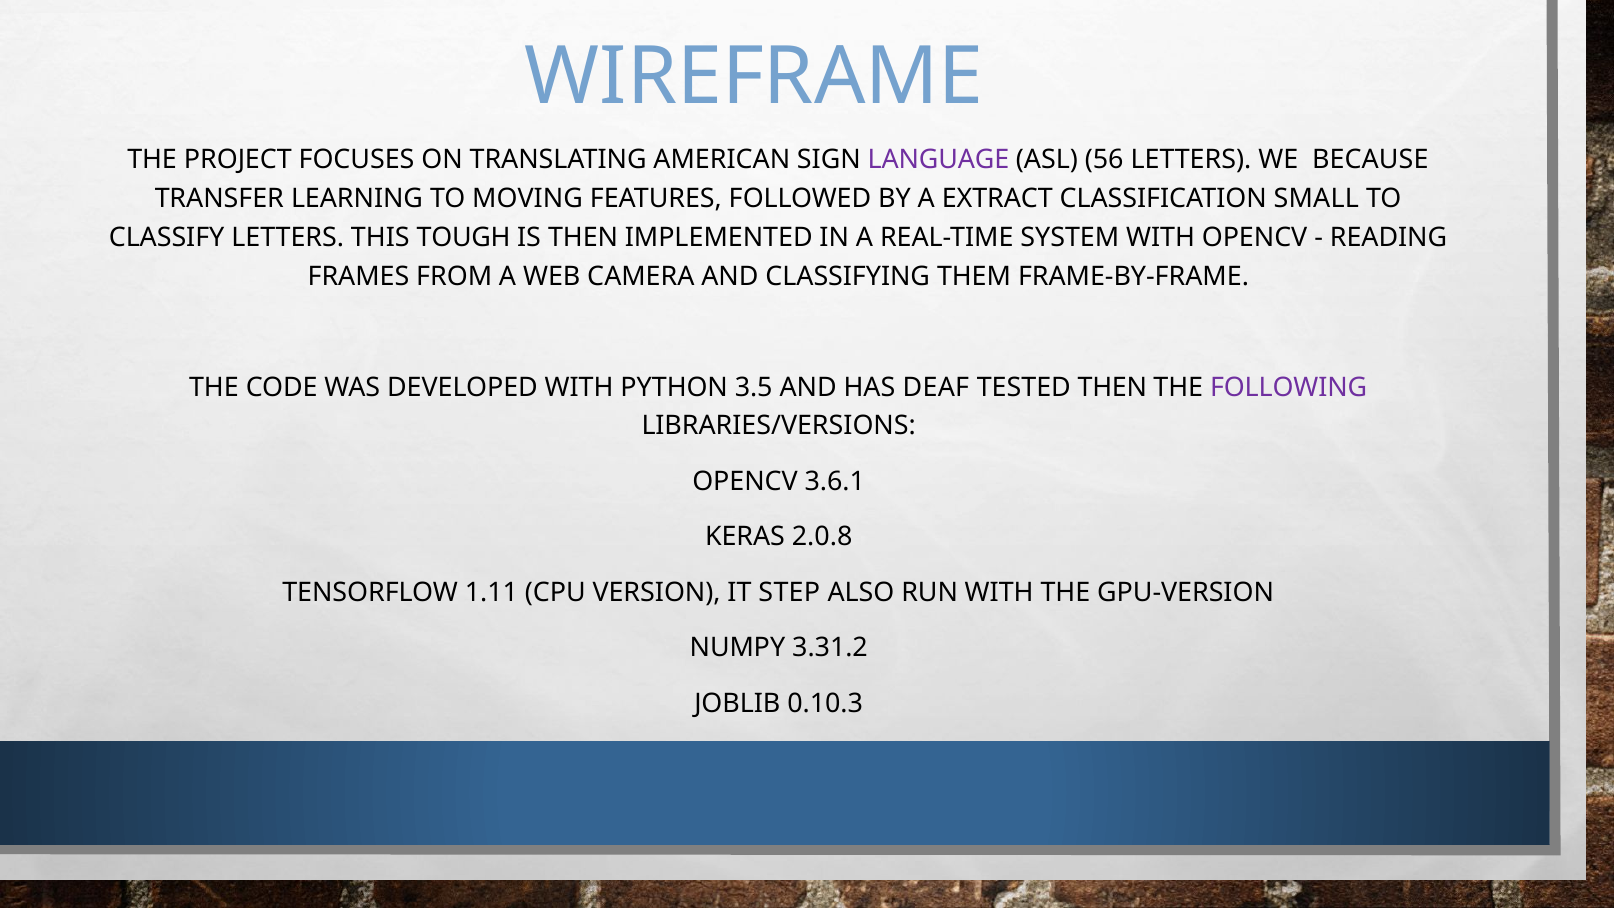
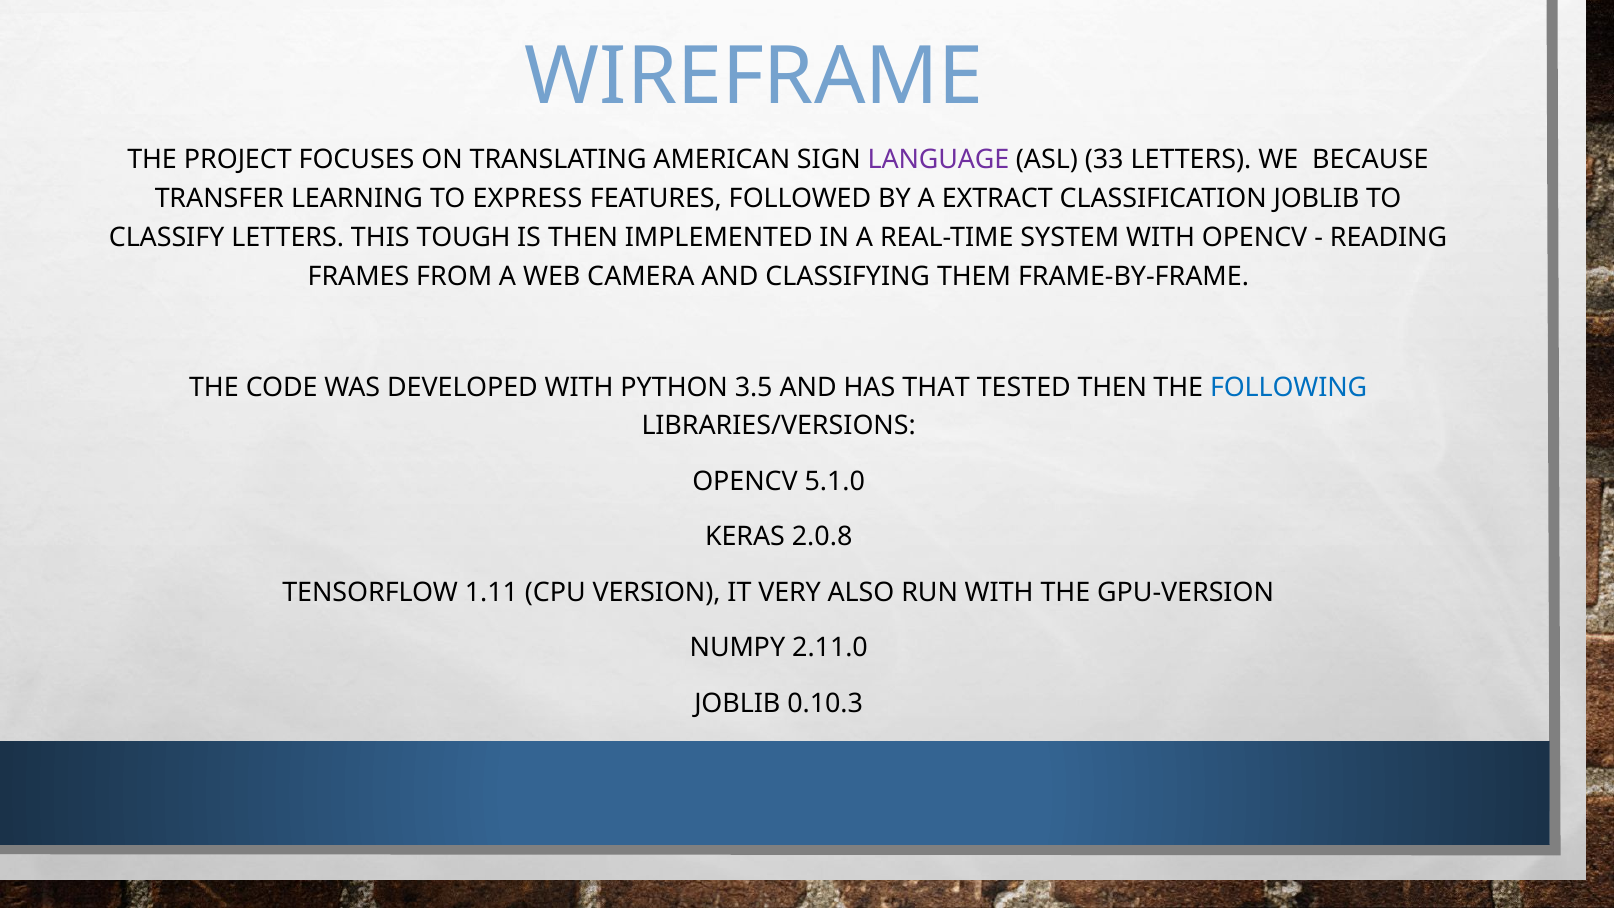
56: 56 -> 33 (1104, 160)
MOVING: MOVING -> EXPRESS (527, 199)
CLASSIFICATION SMALL: SMALL -> JOBLIB (1316, 199)
DEAF: DEAF -> THAT (936, 387)
FOLLOWING colour: purple -> blue (1289, 387)
3.6.1: 3.6.1 -> 5.1.0 (835, 481)
STEP: STEP -> VERY (790, 592)
3.31.2: 3.31.2 -> 2.11.0 (830, 648)
